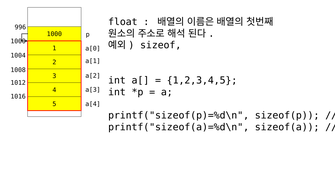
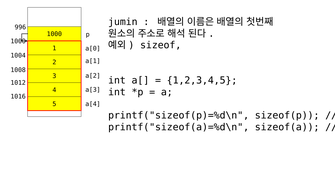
float: float -> jumin (123, 22)
